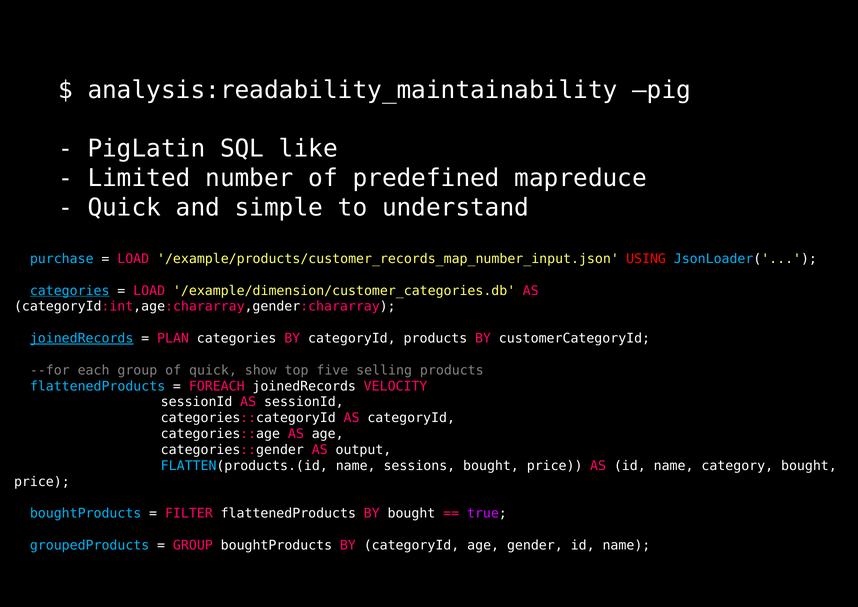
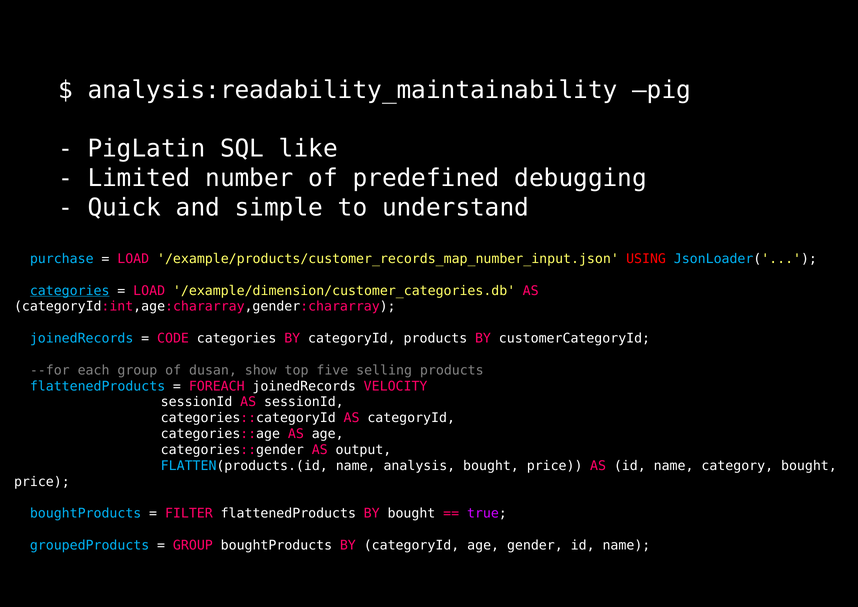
mapreduce: mapreduce -> debugging (581, 178)
joinedRecords underline: present -> none (82, 338)
PLAN: PLAN -> CODE (173, 338)
of quick: quick -> dusan (213, 370)
sessions: sessions -> analysis (419, 466)
